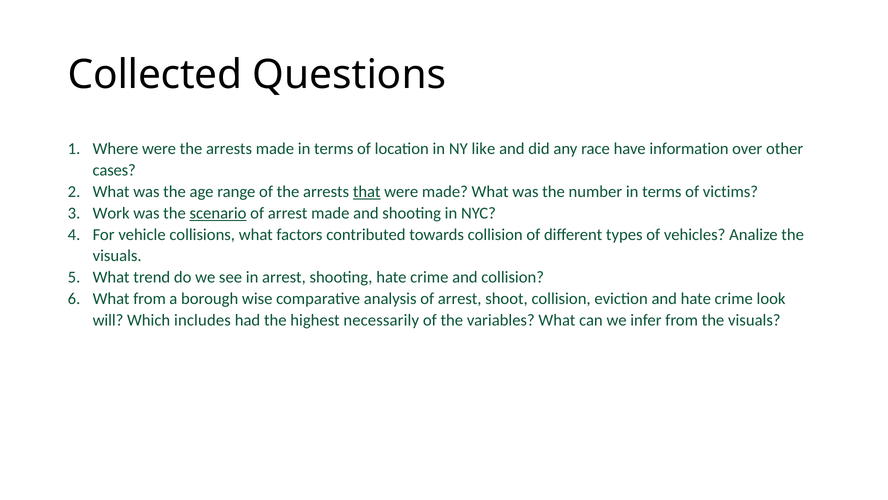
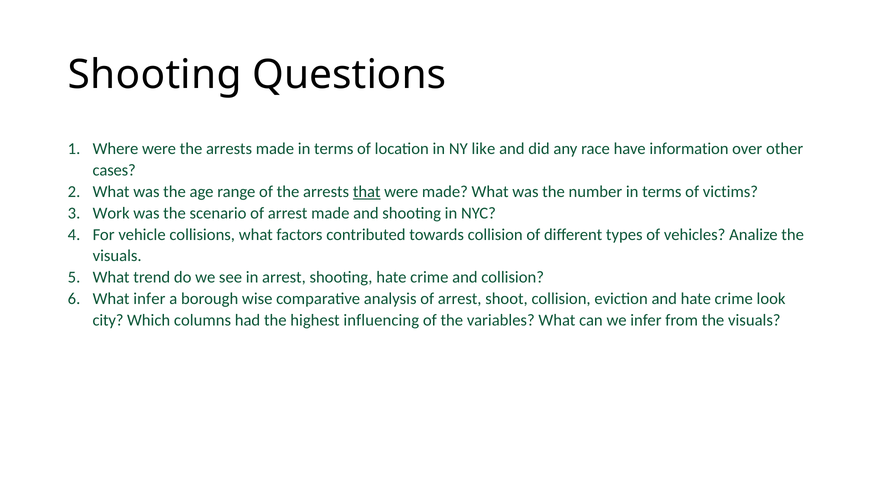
Collected: Collected -> Shooting (155, 75)
scenario underline: present -> none (218, 213)
What from: from -> infer (149, 298)
will: will -> city (108, 320)
includes: includes -> columns (203, 320)
necessarily: necessarily -> influencing (381, 320)
